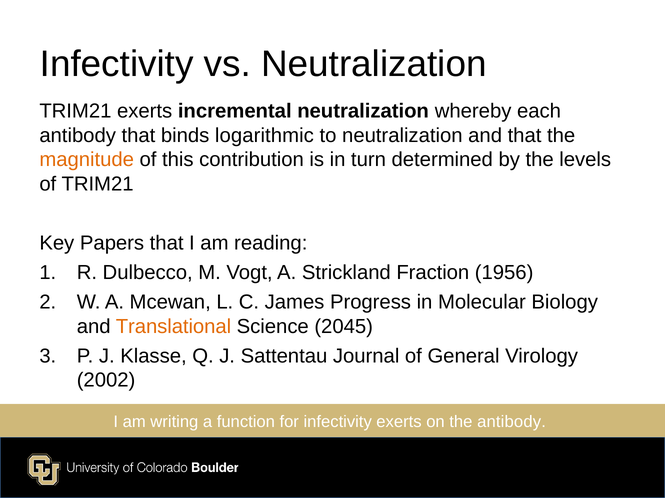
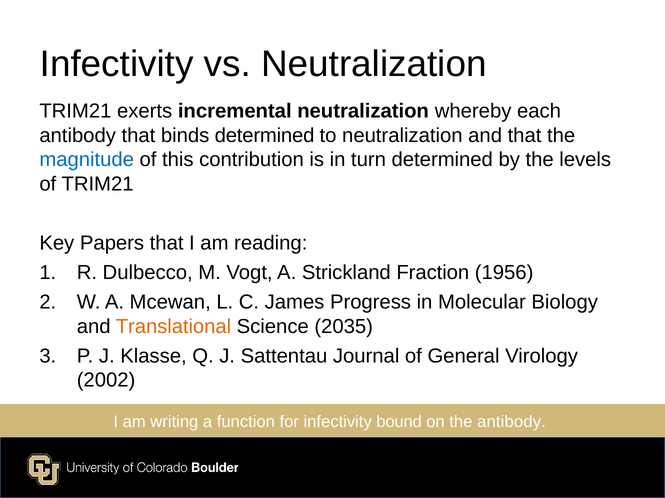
binds logarithmic: logarithmic -> determined (265, 136)
magnitude colour: orange -> blue (87, 160)
2045: 2045 -> 2035 (344, 327)
infectivity exerts: exerts -> bound (399, 422)
